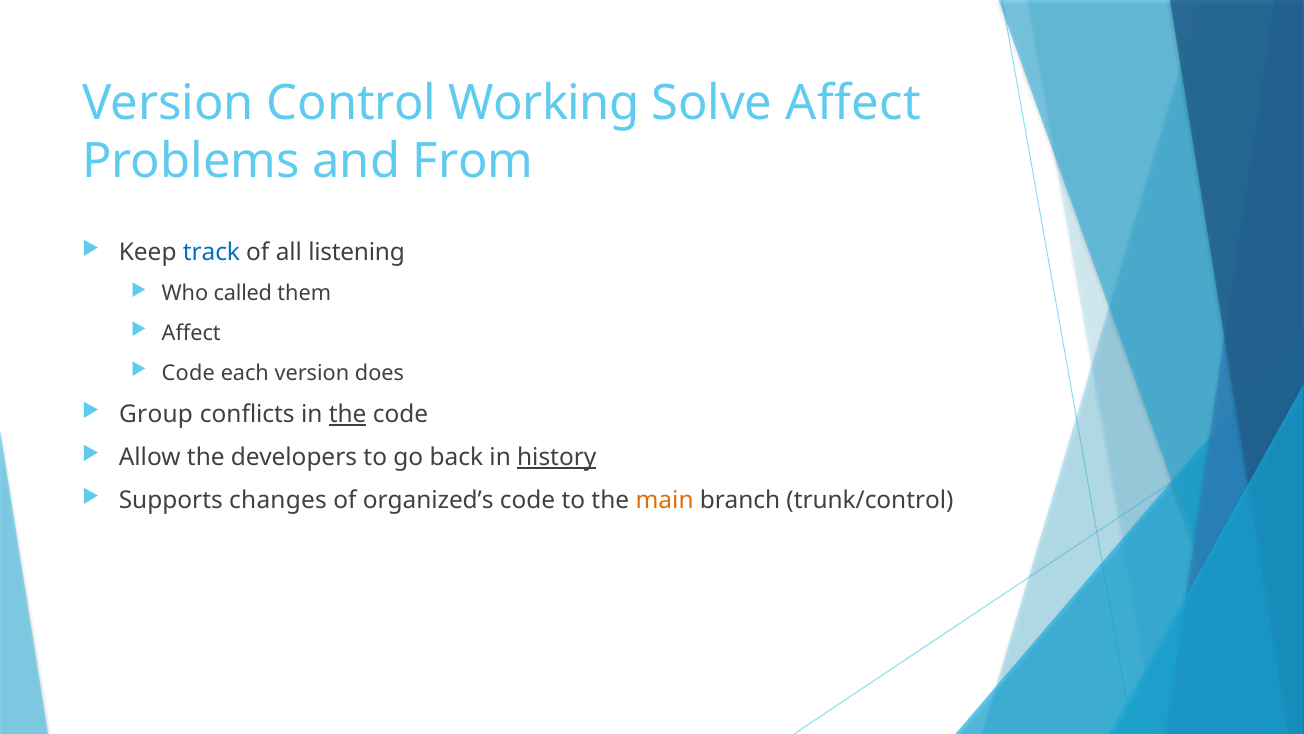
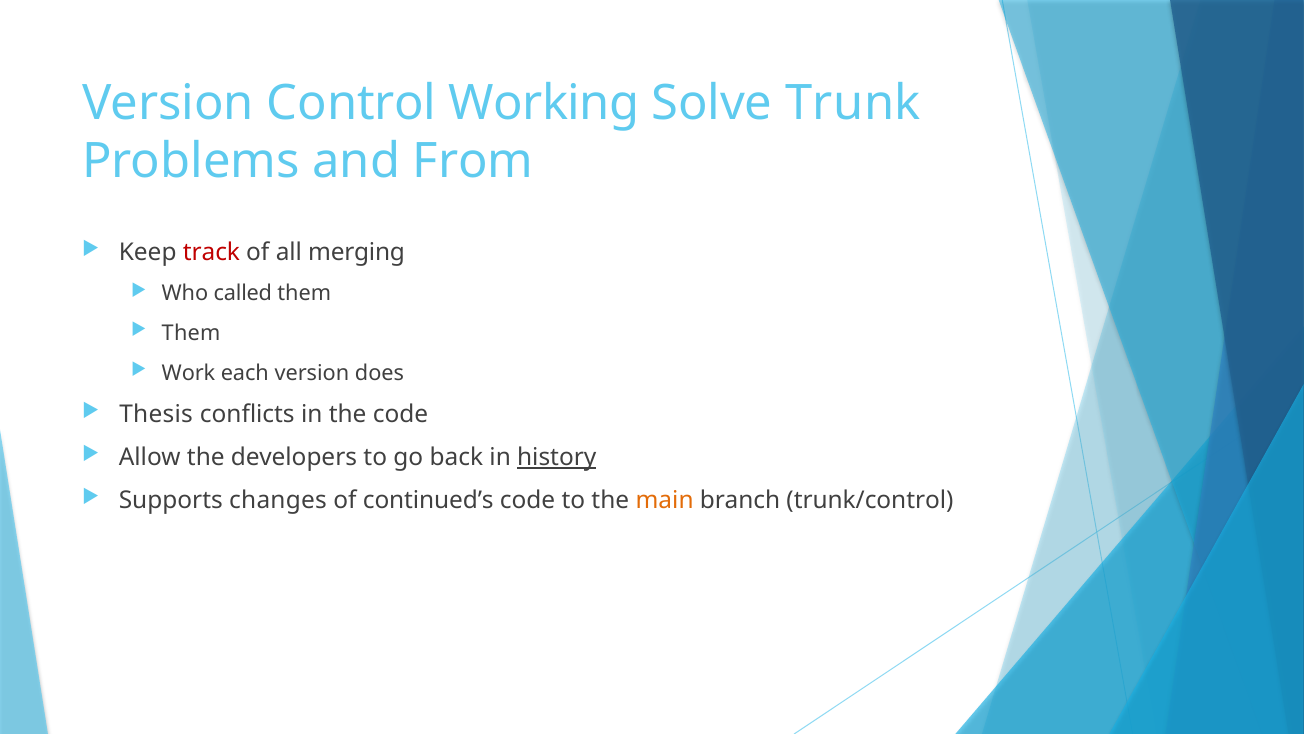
Solve Affect: Affect -> Trunk (853, 103)
track colour: blue -> red (211, 252)
listening: listening -> merging (357, 252)
Affect: Affect -> Them (191, 333)
Code: Code -> Work (188, 373)
Group: Group -> Thesis (156, 414)
the underline: present -> none (348, 414)
organized’s: organized’s -> continued’s (428, 500)
